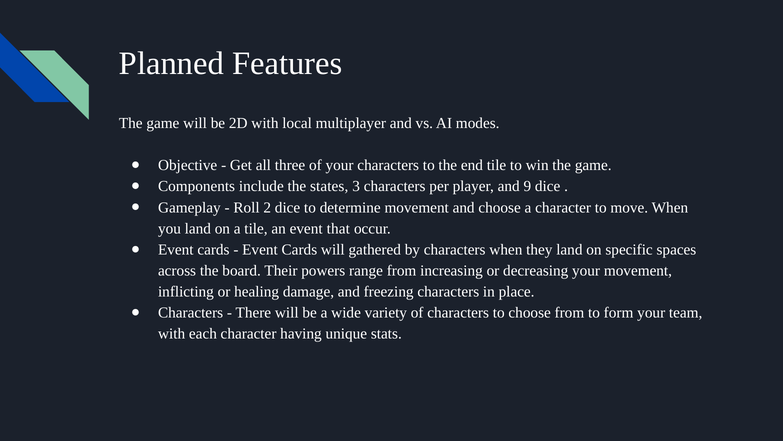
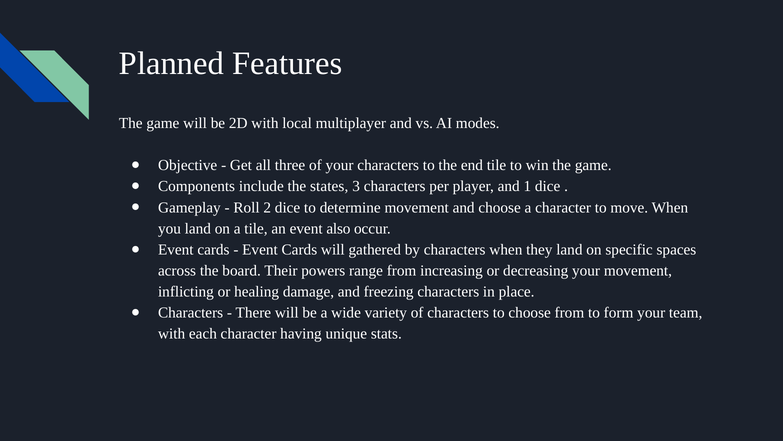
9: 9 -> 1 (527, 186)
that: that -> also (338, 228)
